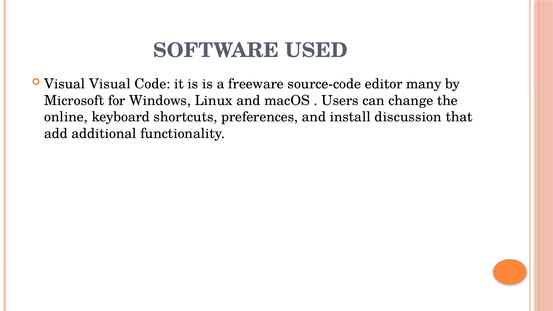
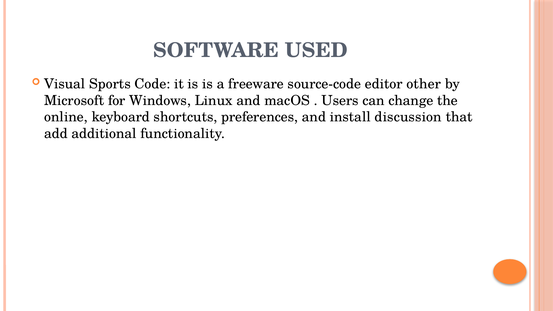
Visual Visual: Visual -> Sports (110, 84)
many: many -> other (424, 84)
